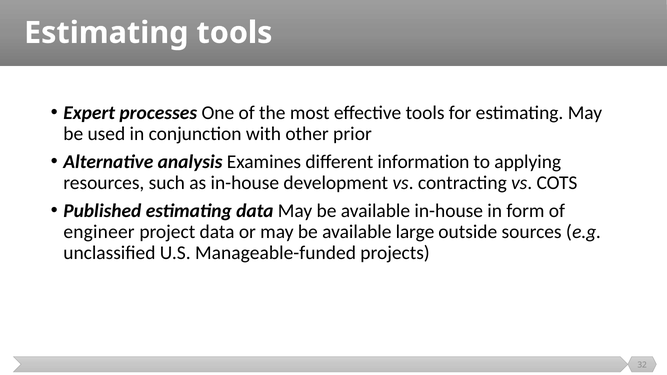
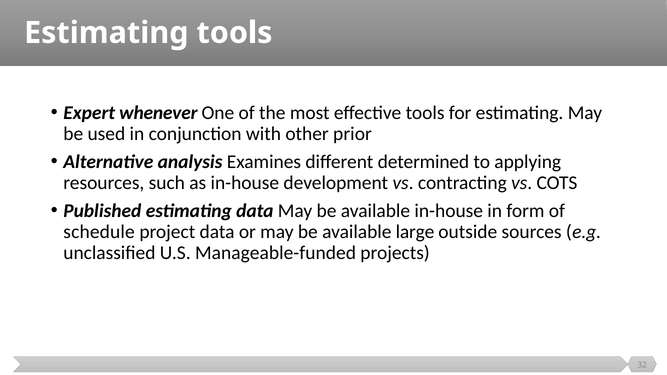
processes: processes -> whenever (158, 113)
information: information -> determined (423, 162)
engineer: engineer -> schedule (99, 232)
